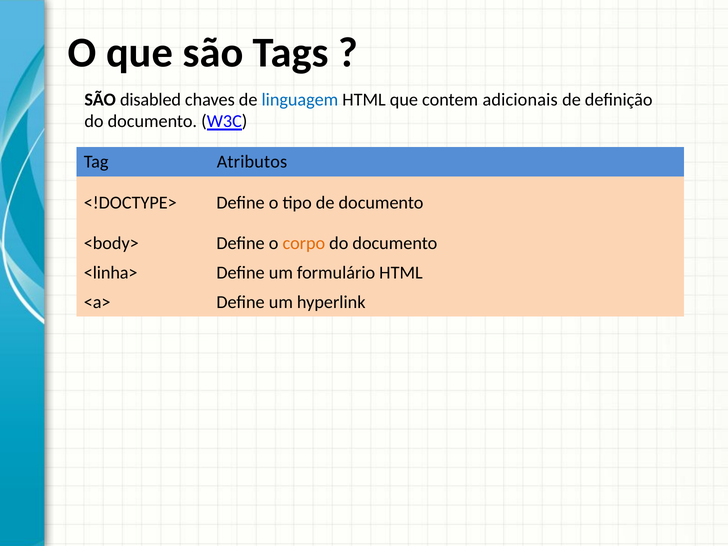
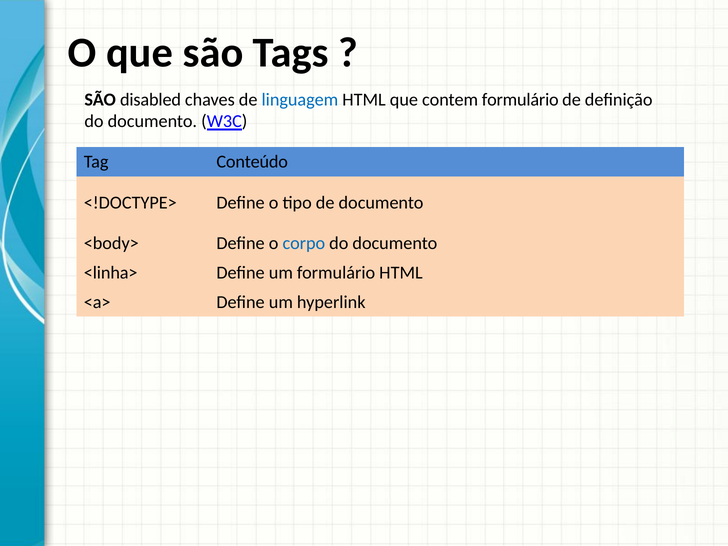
contem adicionais: adicionais -> formulário (520, 100)
Atributos: Atributos -> Conteúdo (252, 162)
corpo colour: orange -> blue (304, 243)
